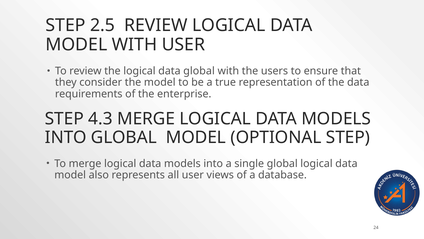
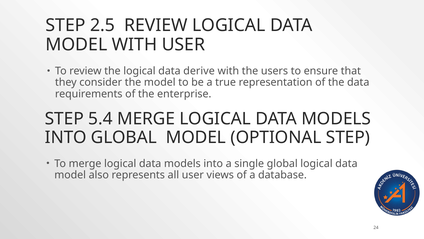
data global: global -> derive (199, 71)
4.3: 4.3 -> 5.4 (100, 118)
